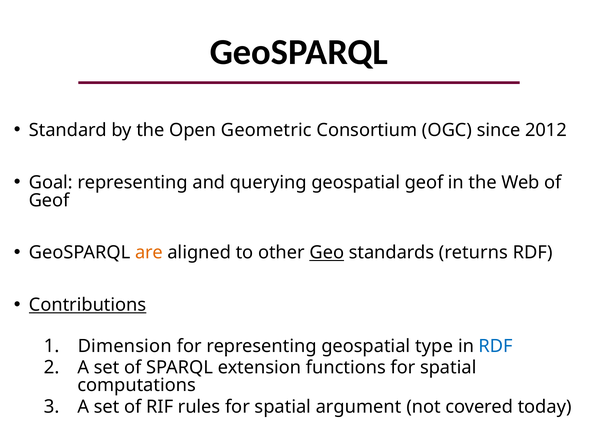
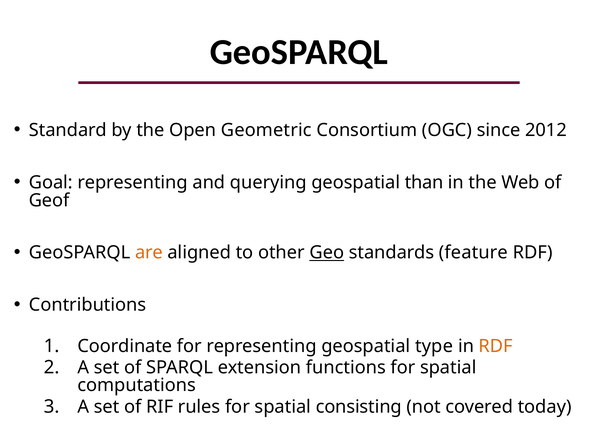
geospatial geof: geof -> than (424, 183)
returns: returns -> feature (473, 253)
Contributions underline: present -> none (88, 305)
Dimension: Dimension -> Coordinate (125, 346)
RDF colour: blue -> orange (496, 346)
argument: argument -> consisting (359, 407)
